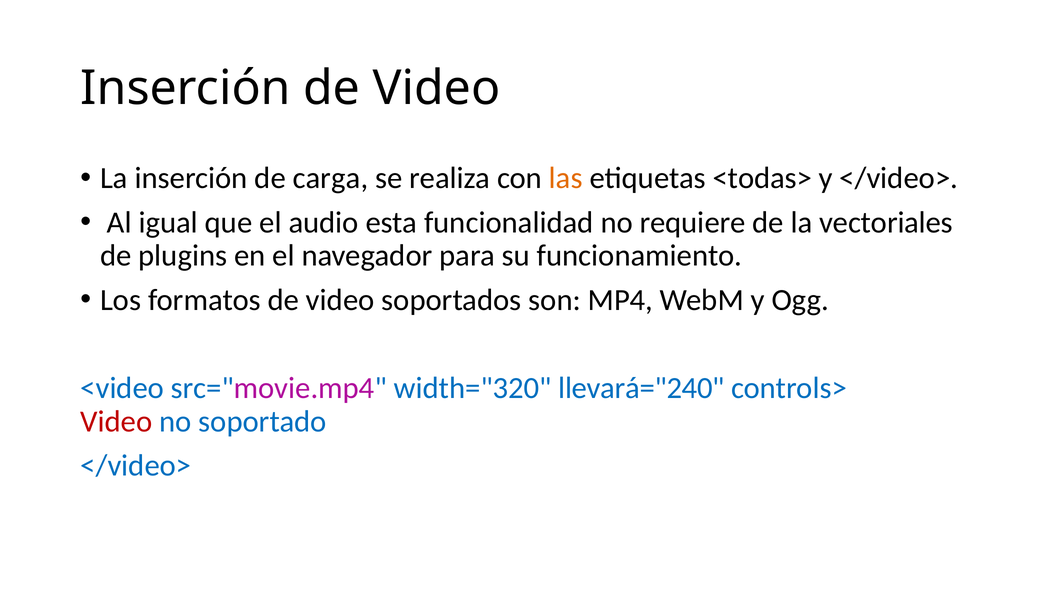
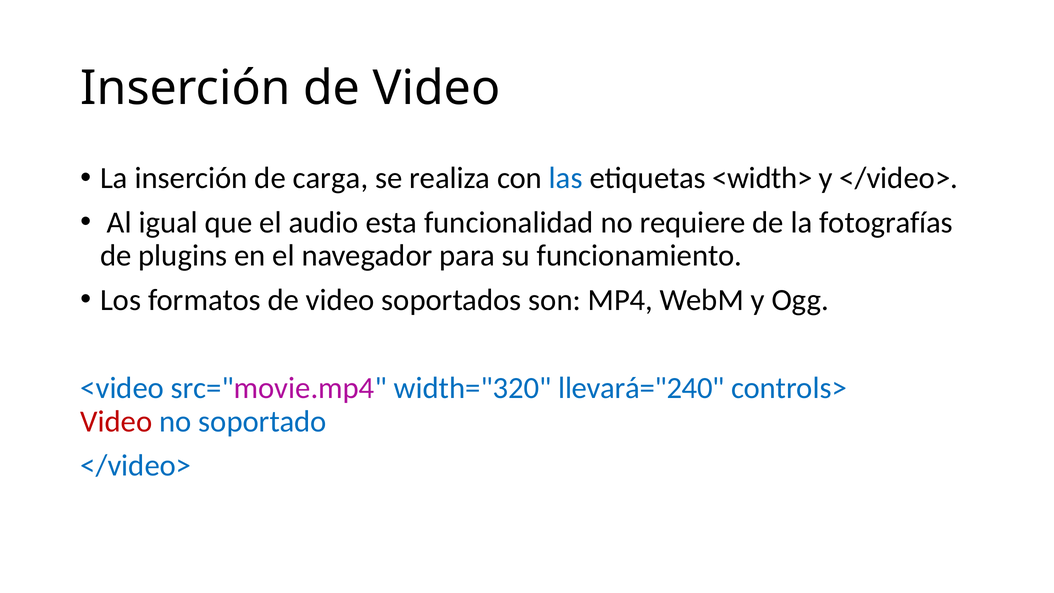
las colour: orange -> blue (566, 178)
<todas>: <todas> -> <width> (762, 178)
vectoriales: vectoriales -> fotografías (886, 222)
